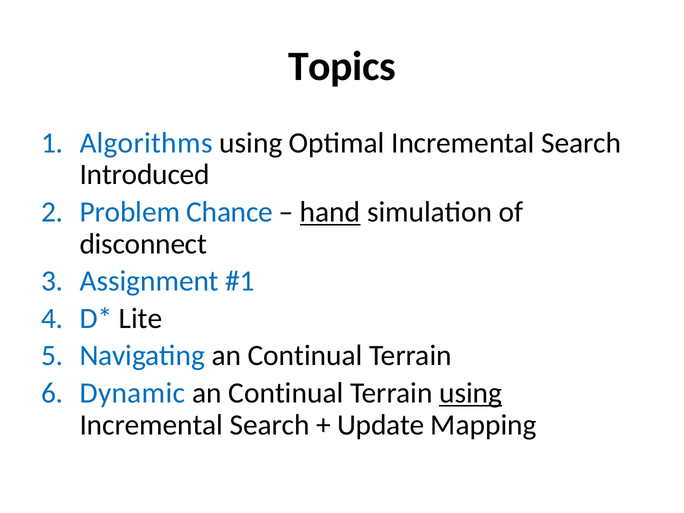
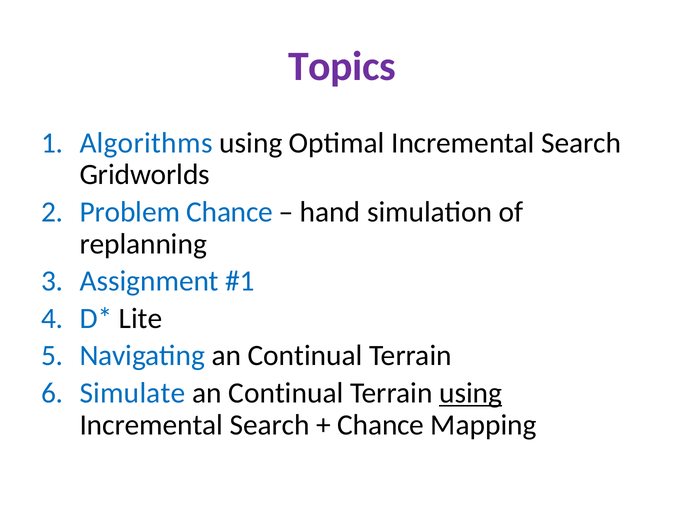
Topics colour: black -> purple (342, 66)
Introduced: Introduced -> Gridworlds (145, 175)
hand underline: present -> none (330, 212)
disconnect: disconnect -> replanning (143, 244)
Dynamic: Dynamic -> Simulate (132, 393)
Update: Update -> Chance (381, 425)
